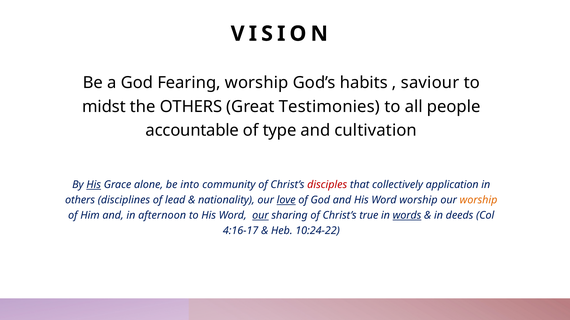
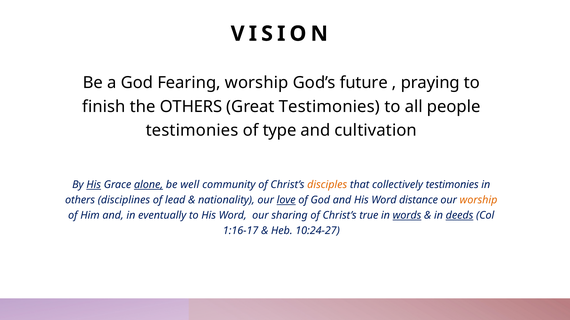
habits: habits -> future (364, 83)
saviour: saviour -> praying (430, 83)
midst: midst -> finish (104, 107)
accountable: accountable -> testimonies (192, 131)
alone underline: none -> present (149, 185)
into: into -> well (190, 185)
disciples colour: red -> orange (327, 185)
collectively application: application -> testimonies (452, 185)
Word worship: worship -> distance (419, 200)
afternoon: afternoon -> eventually (162, 216)
our underline: present -> none (260, 216)
deeds underline: none -> present (460, 216)
4:16-17: 4:16-17 -> 1:16-17 (241, 231)
10:24-22: 10:24-22 -> 10:24-27 (318, 231)
